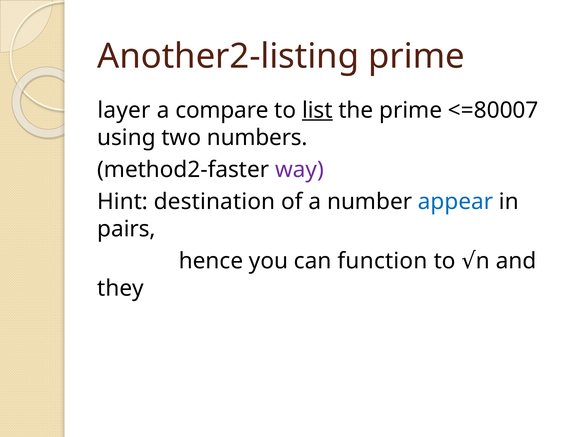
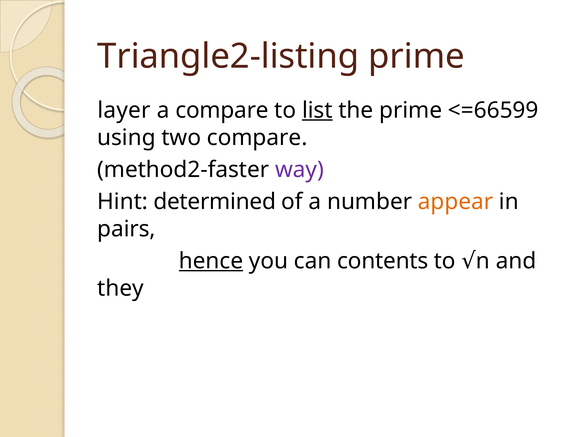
Another2-listing: Another2-listing -> Triangle2-listing (228, 56)
<=80007: <=80007 -> <=66599 (493, 110)
two numbers: numbers -> compare (257, 137)
destination: destination -> determined (215, 201)
appear colour: blue -> orange (456, 201)
hence underline: none -> present (211, 261)
function: function -> contents (383, 261)
